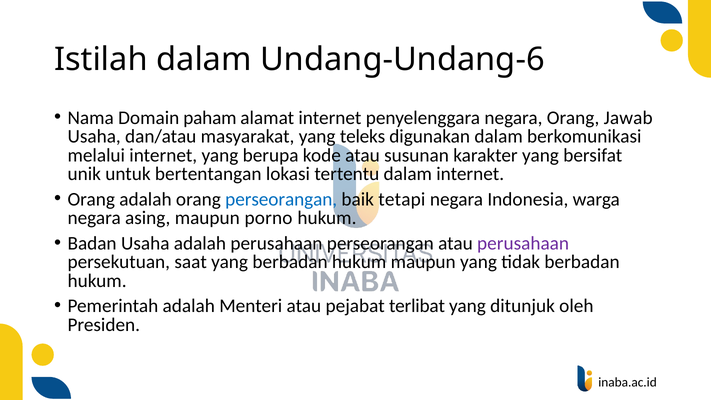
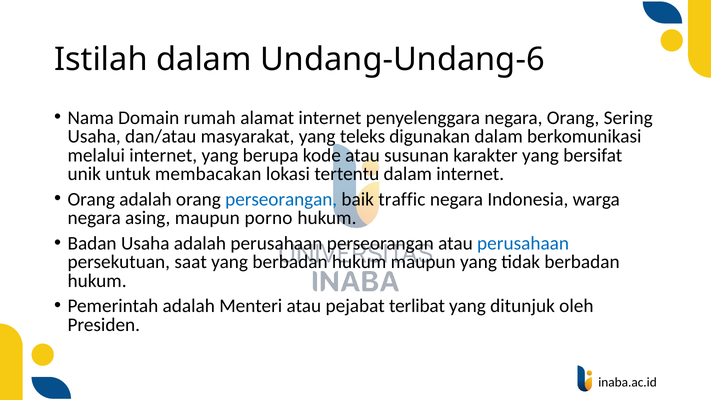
paham: paham -> rumah (210, 118)
Jawab: Jawab -> Sering (628, 118)
bertentangan: bertentangan -> membacakan (208, 174)
tetapi: tetapi -> traffic (402, 199)
perusahaan colour: purple -> blue (523, 243)
